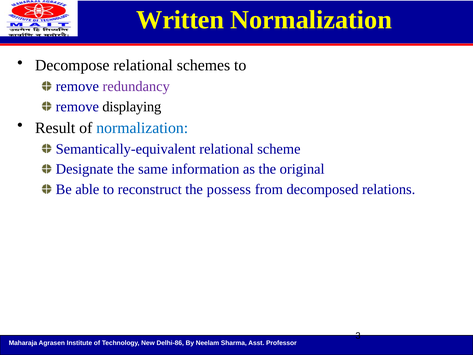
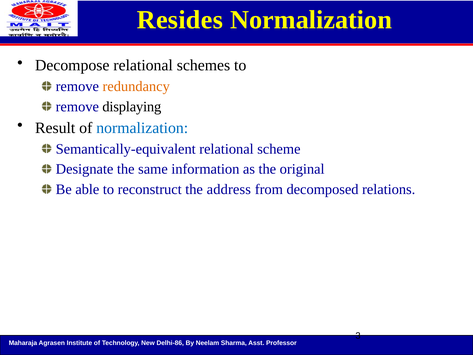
Written: Written -> Resides (180, 20)
redundancy colour: purple -> orange (136, 86)
possess: possess -> address (229, 189)
